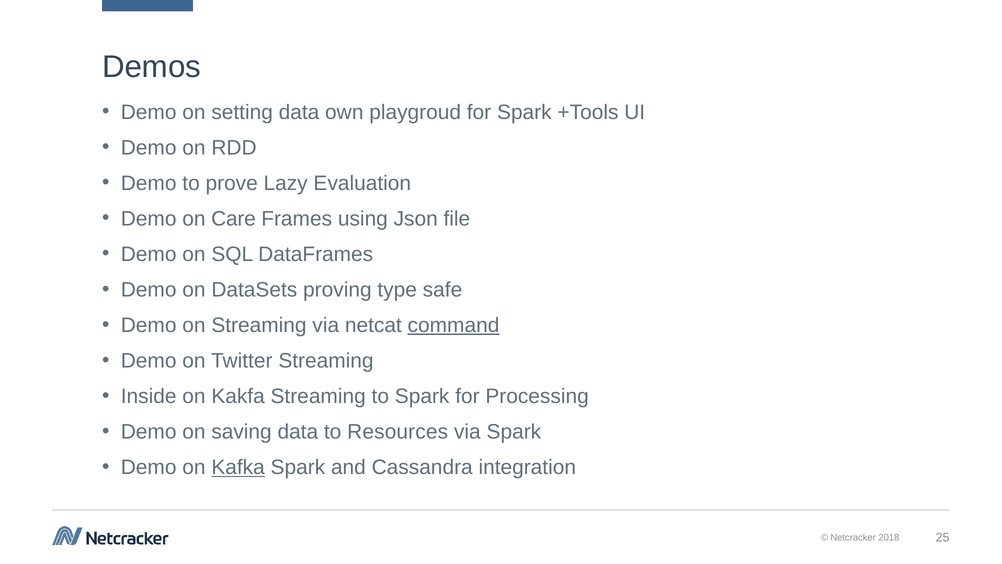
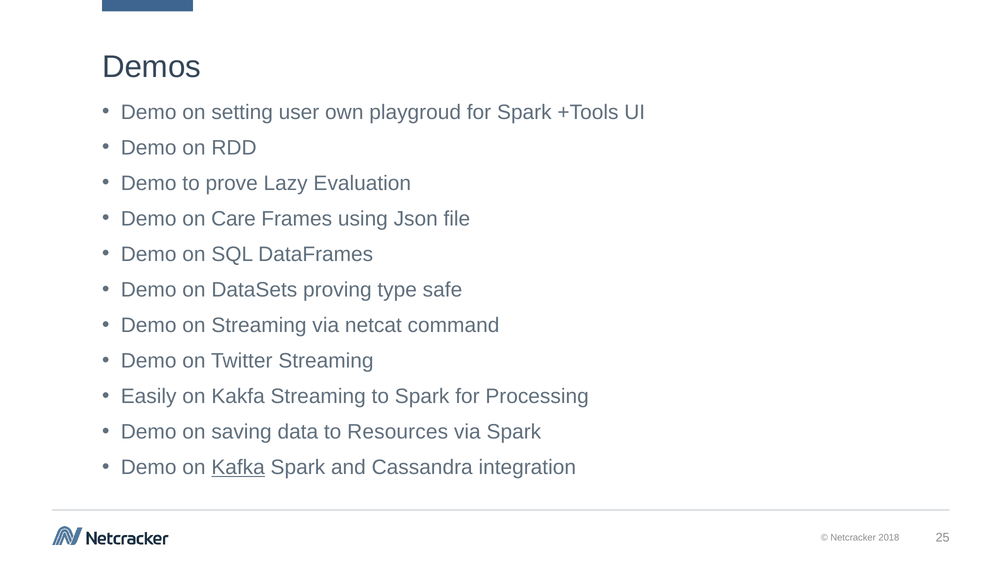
setting data: data -> user (299, 112)
command underline: present -> none (453, 325)
Inside: Inside -> Easily (149, 396)
